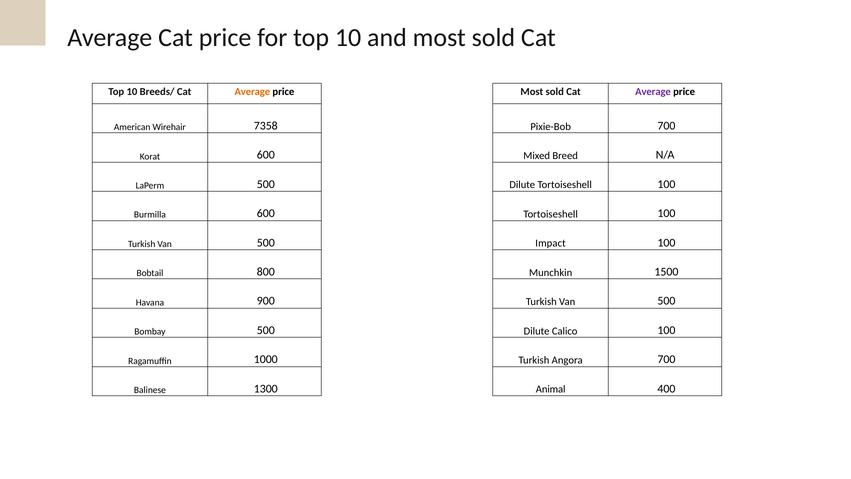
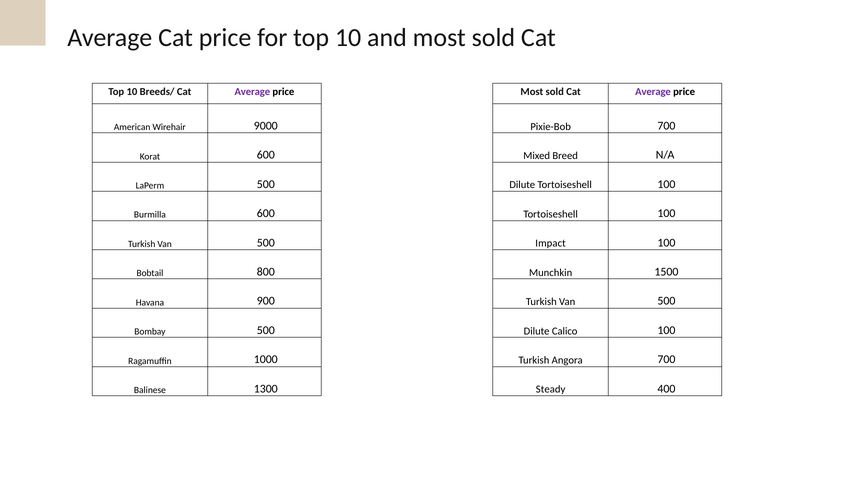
Average colour: orange -> purple (252, 92)
7358: 7358 -> 9000 (266, 126)
Animal: Animal -> Steady (551, 389)
